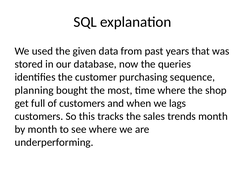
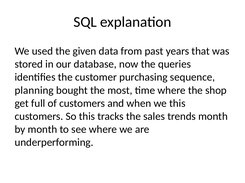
we lags: lags -> this (177, 104)
